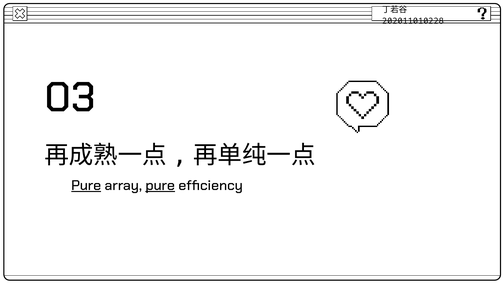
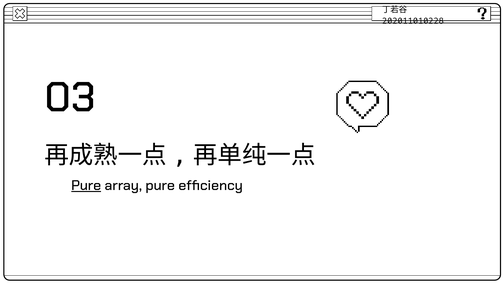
pure underline: present -> none (160, 185)
